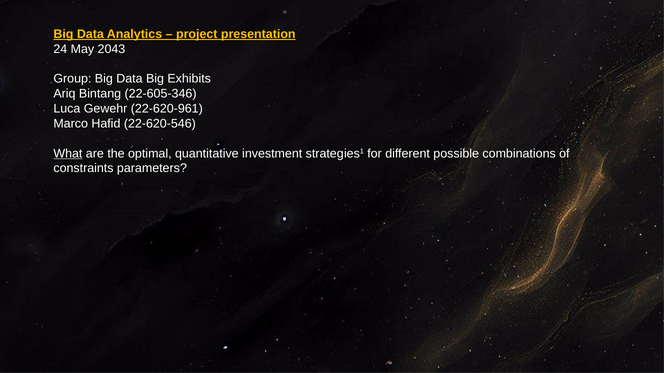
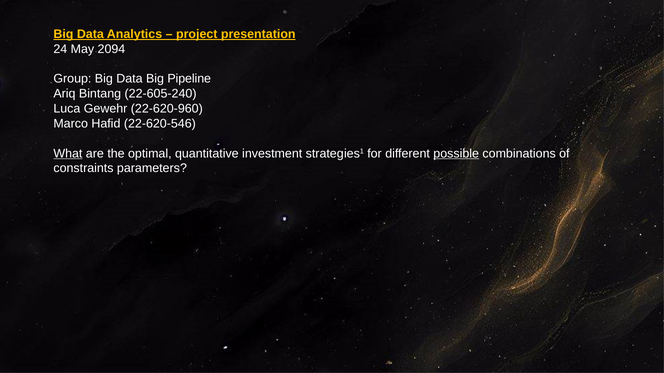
2043: 2043 -> 2094 (111, 49)
Exhibits: Exhibits -> Pipeline (189, 79)
22-605-346: 22-605-346 -> 22-605-240 (161, 94)
22-620-961: 22-620-961 -> 22-620-960 (167, 109)
possible underline: none -> present (456, 154)
